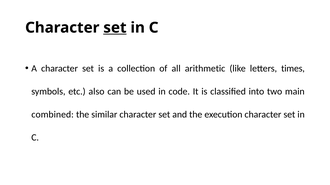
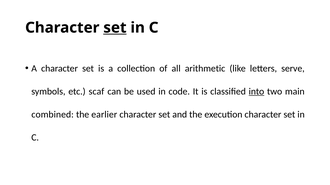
times: times -> serve (293, 69)
also: also -> scaf (96, 92)
into underline: none -> present (256, 92)
similar: similar -> earlier (104, 115)
